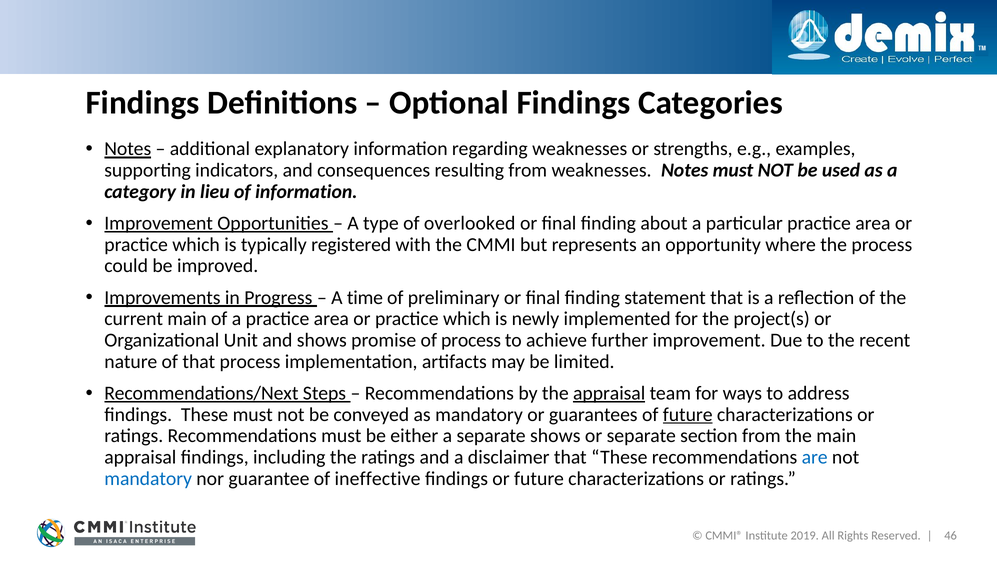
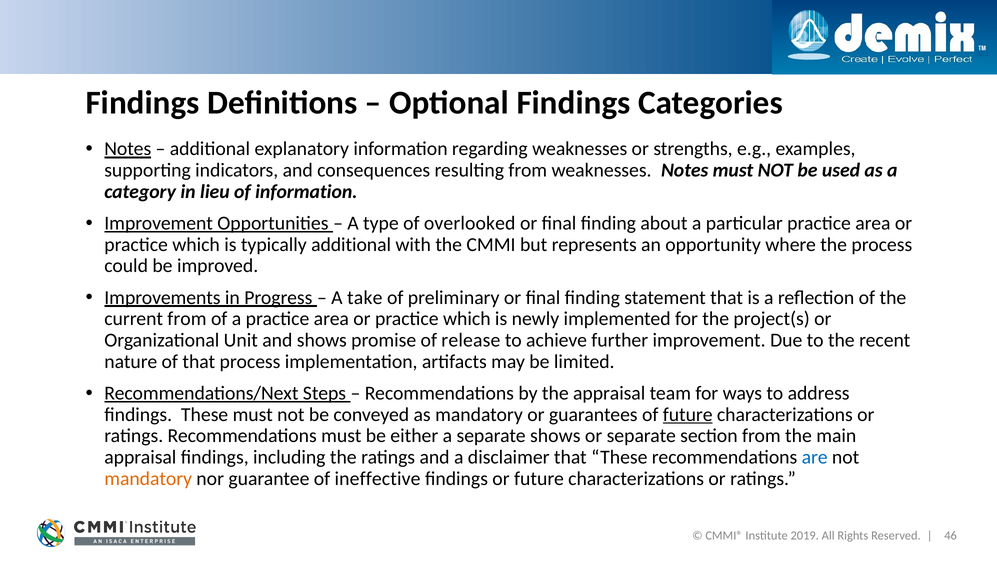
typically registered: registered -> additional (351, 245)
time: time -> take (365, 298)
current main: main -> from (187, 319)
of process: process -> release (471, 340)
appraisal underline: present -> none (609, 393)
mandatory colour: blue -> orange (148, 478)
